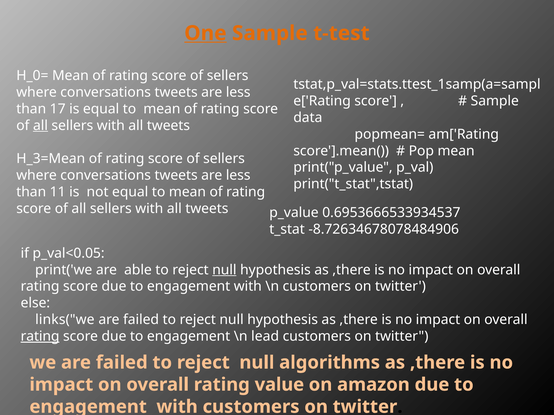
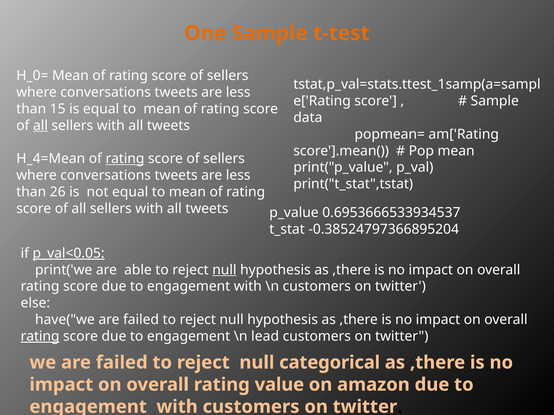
One underline: present -> none (205, 33)
17: 17 -> 15 (58, 109)
H_3=Mean: H_3=Mean -> H_4=Mean (51, 159)
rating underline: none -> present (125, 159)
11: 11 -> 26 (58, 192)
-8.72634678078484906: -8.72634678078484906 -> -0.38524797366895204 (384, 229)
p_val<0.05 underline: none -> present (69, 253)
links("we: links("we -> have("we (65, 320)
algorithms: algorithms -> categorical (330, 363)
